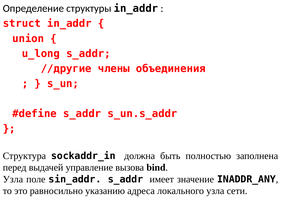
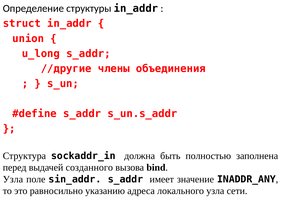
управление: управление -> созданного (89, 167)
